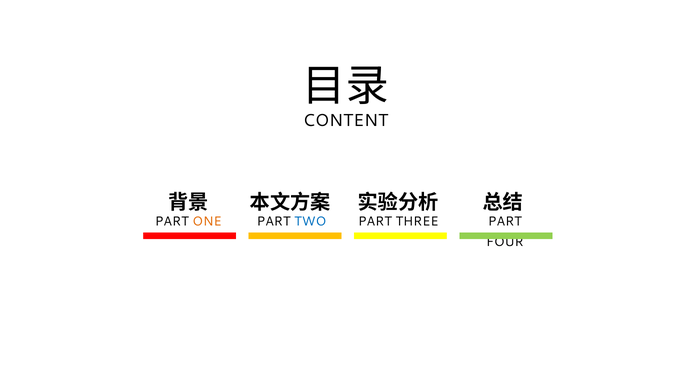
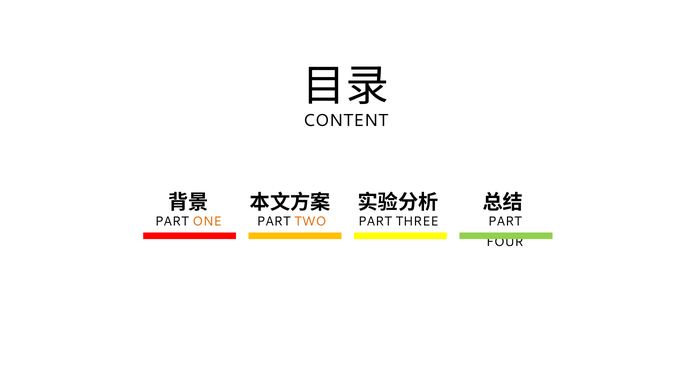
TWO colour: blue -> orange (310, 221)
